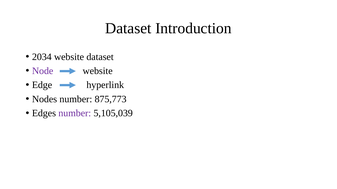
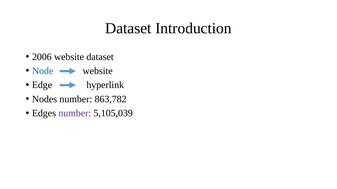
2034: 2034 -> 2006 (42, 57)
Node colour: purple -> blue (43, 71)
875,773: 875,773 -> 863,782 (111, 99)
